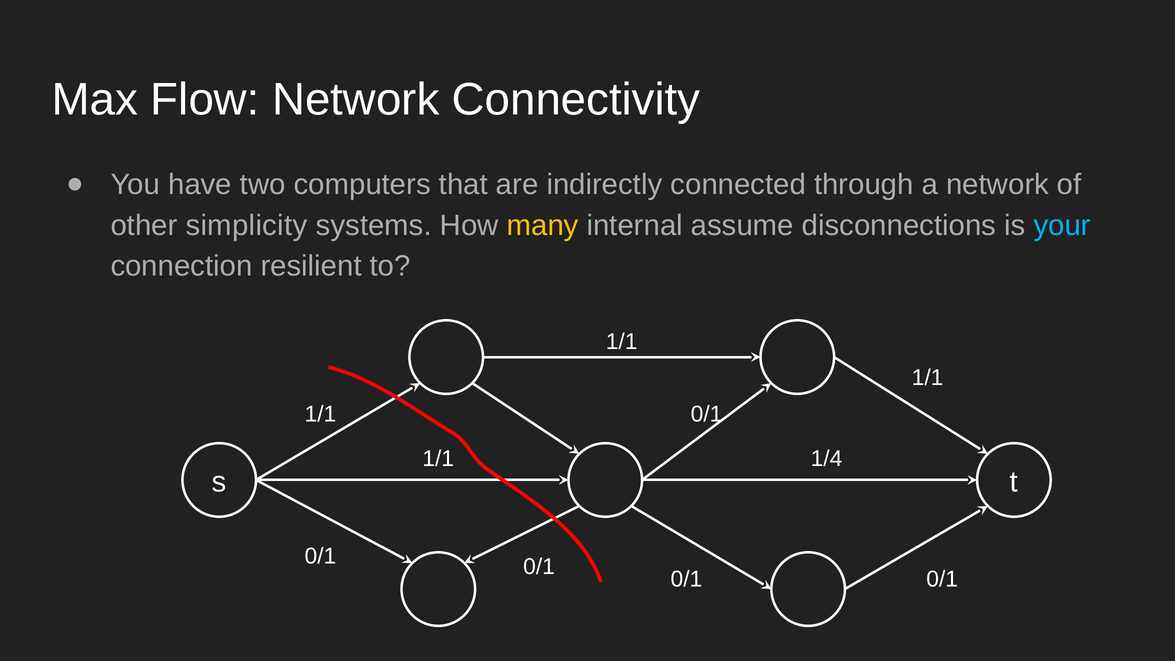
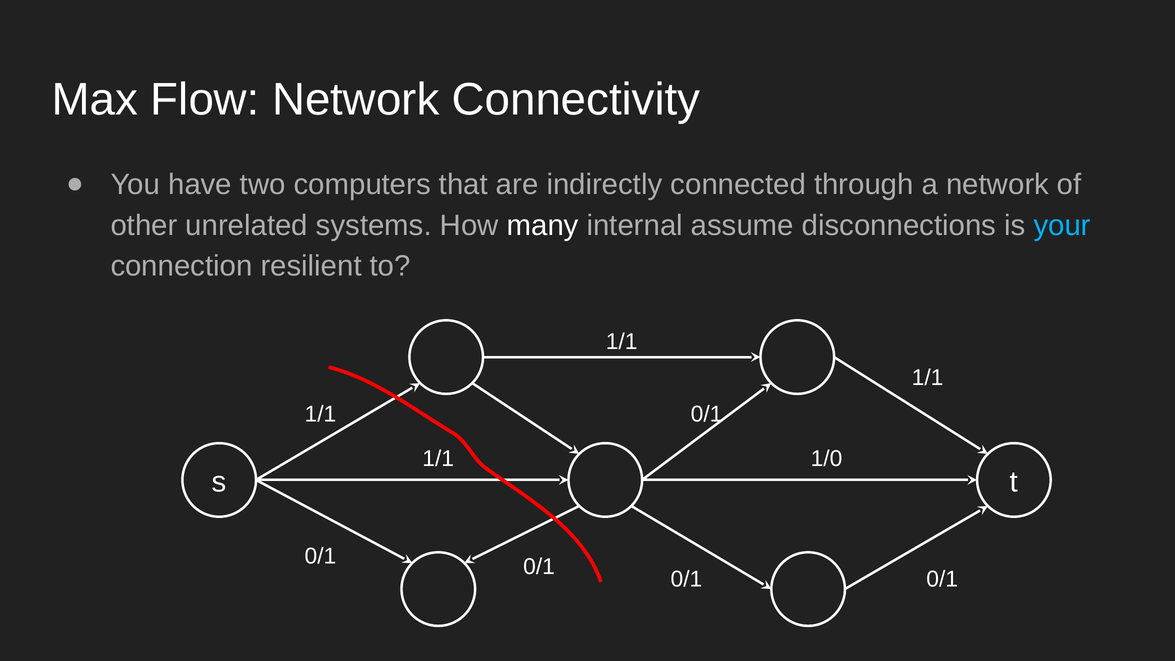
simplicity: simplicity -> unrelated (247, 225)
many colour: yellow -> white (543, 225)
1/4: 1/4 -> 1/0 (827, 459)
